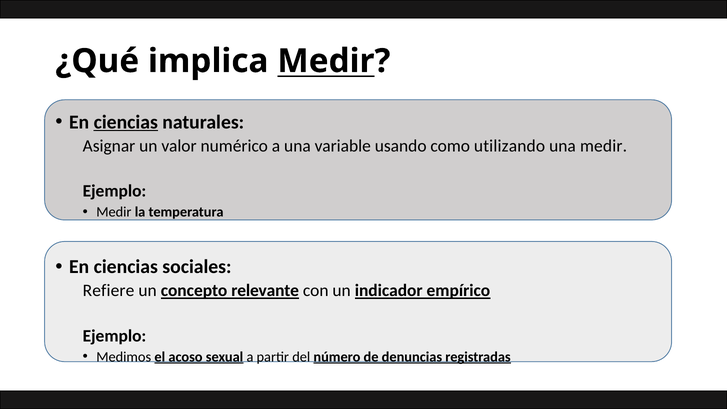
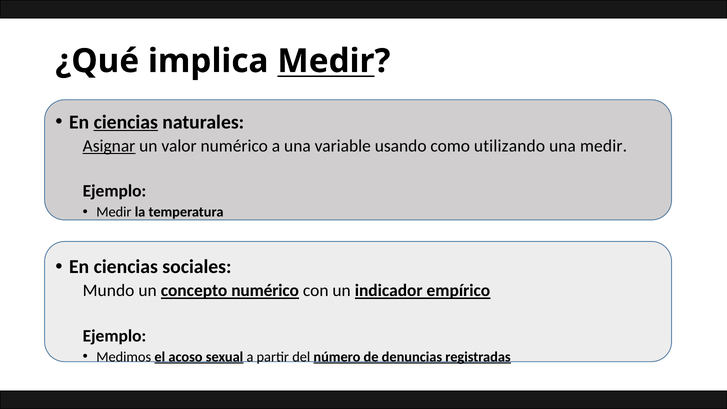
Asignar underline: none -> present (109, 146)
Refiere: Refiere -> Mundo (109, 291)
concepto relevante: relevante -> numérico (265, 291)
